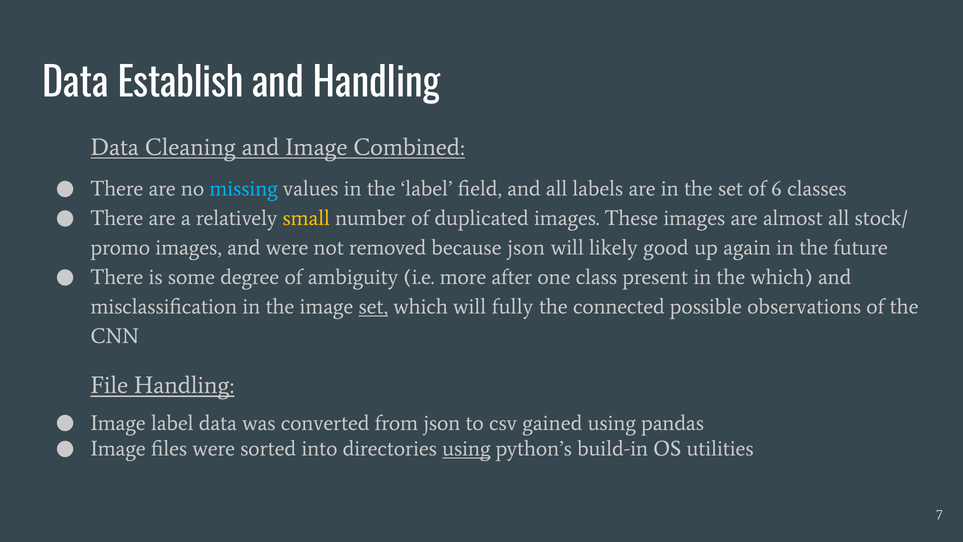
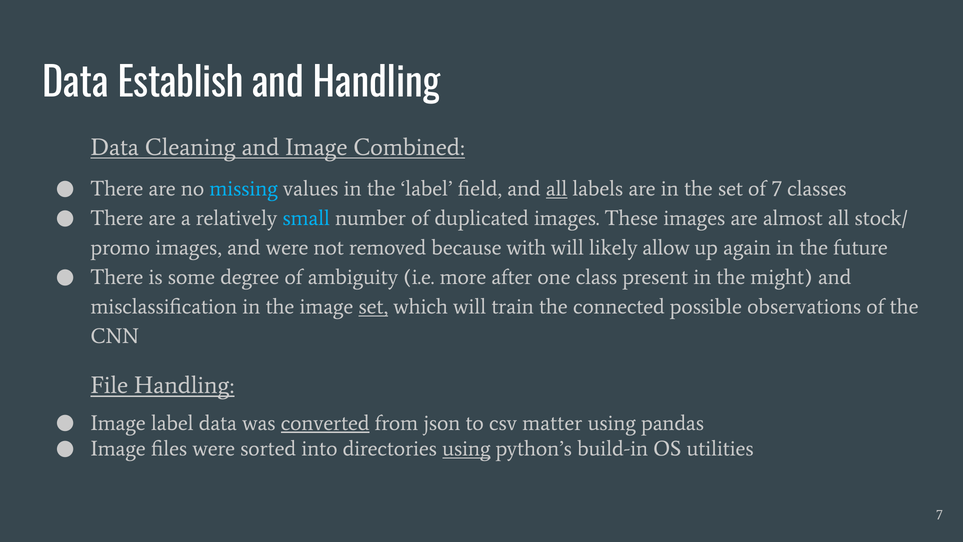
all underline: none -> present (557, 189)
of 6: 6 -> 7 (777, 189)
small colour: yellow -> light blue (306, 218)
because json: json -> with (526, 248)
good: good -> allow (666, 248)
the which: which -> might (782, 277)
fully: fully -> train (513, 307)
converted underline: none -> present (325, 423)
gained: gained -> matter (552, 423)
